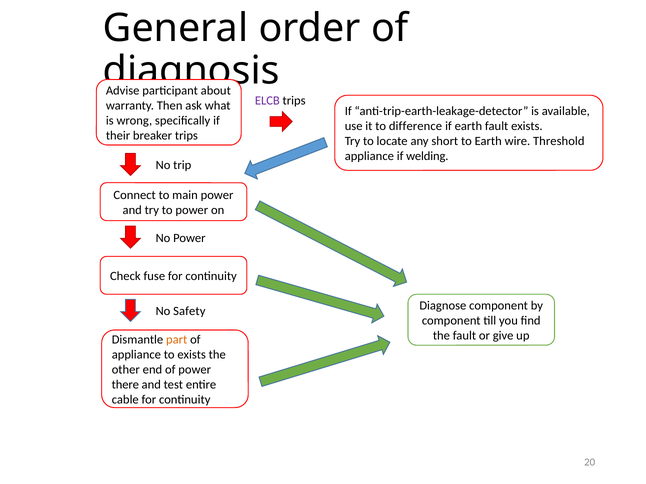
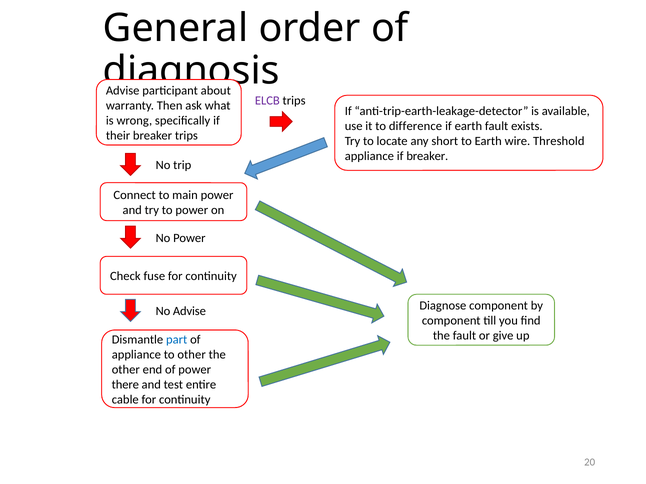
if welding: welding -> breaker (427, 156)
No Safety: Safety -> Advise (189, 311)
part colour: orange -> blue (177, 340)
to exists: exists -> other (192, 355)
